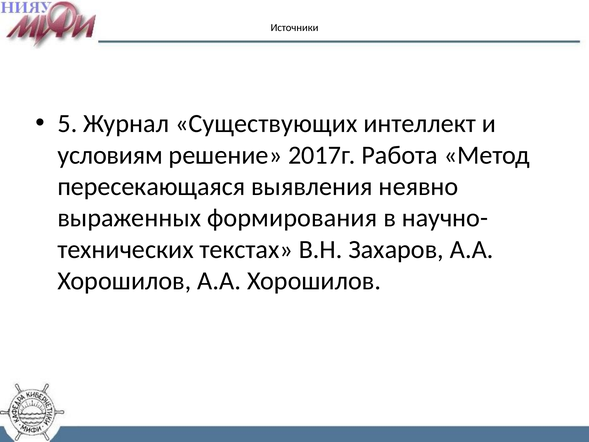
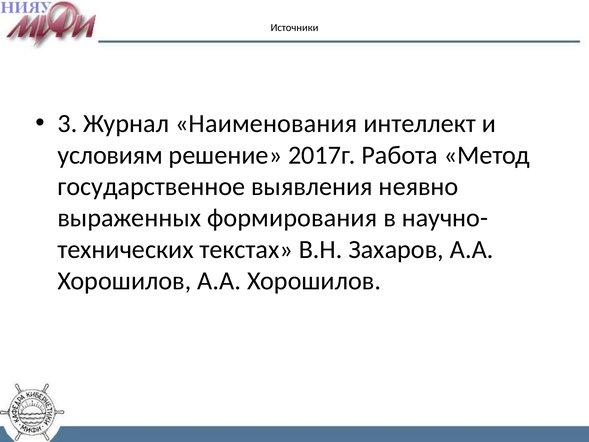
5: 5 -> 3 (67, 124)
Существующих: Существующих -> Наименования (266, 124)
пересекающаяся: пересекающаяся -> государственное (151, 186)
